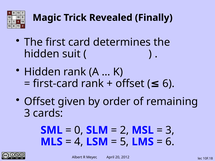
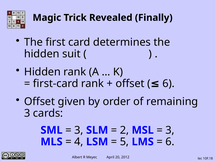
0: 0 -> 3 (79, 130)
